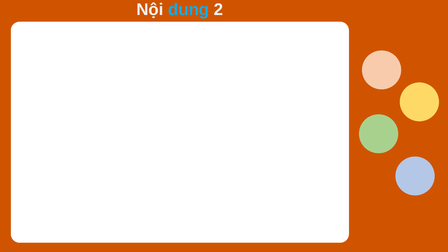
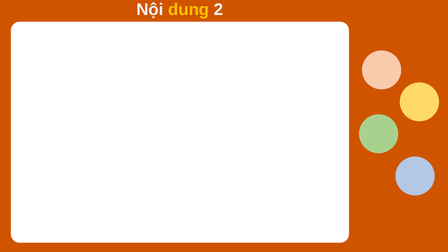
dung colour: light blue -> yellow (189, 10)
